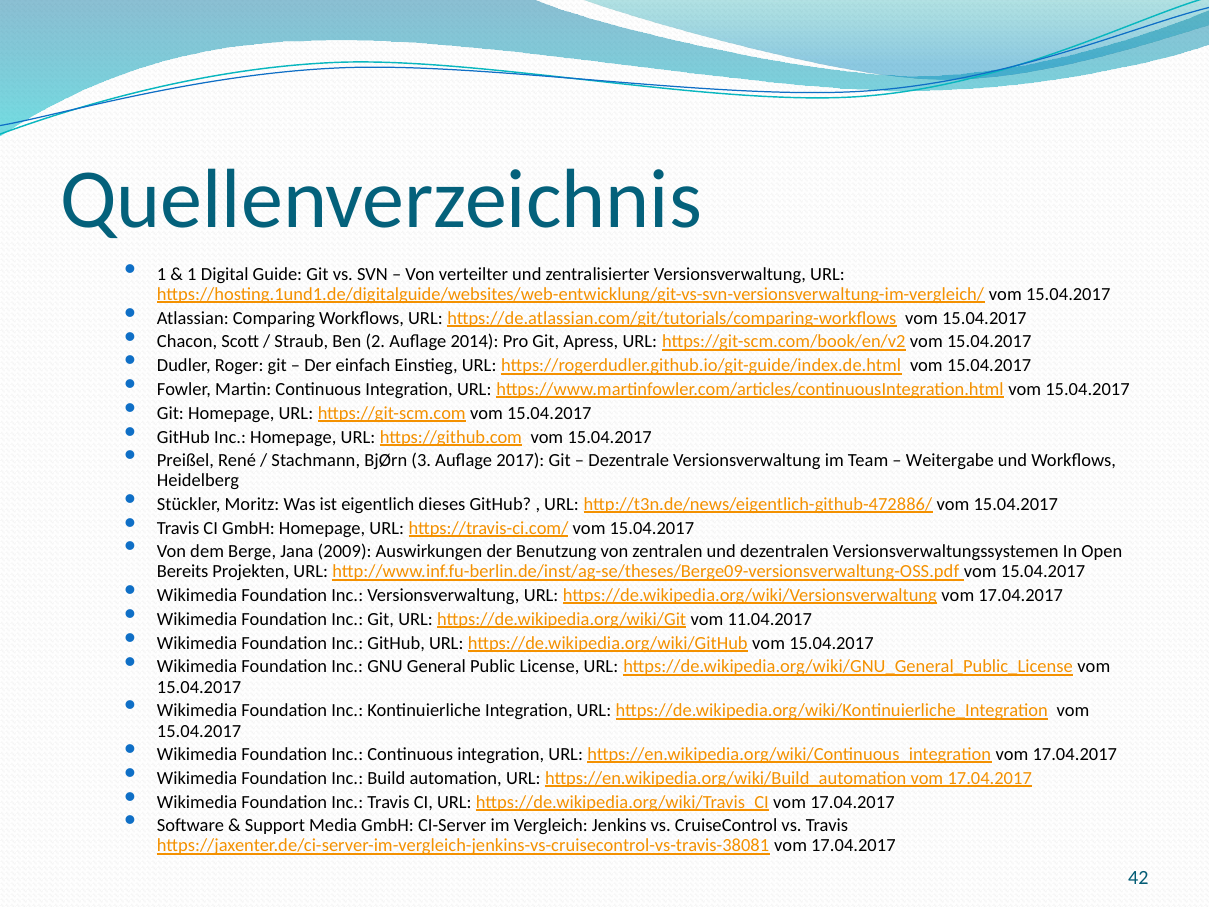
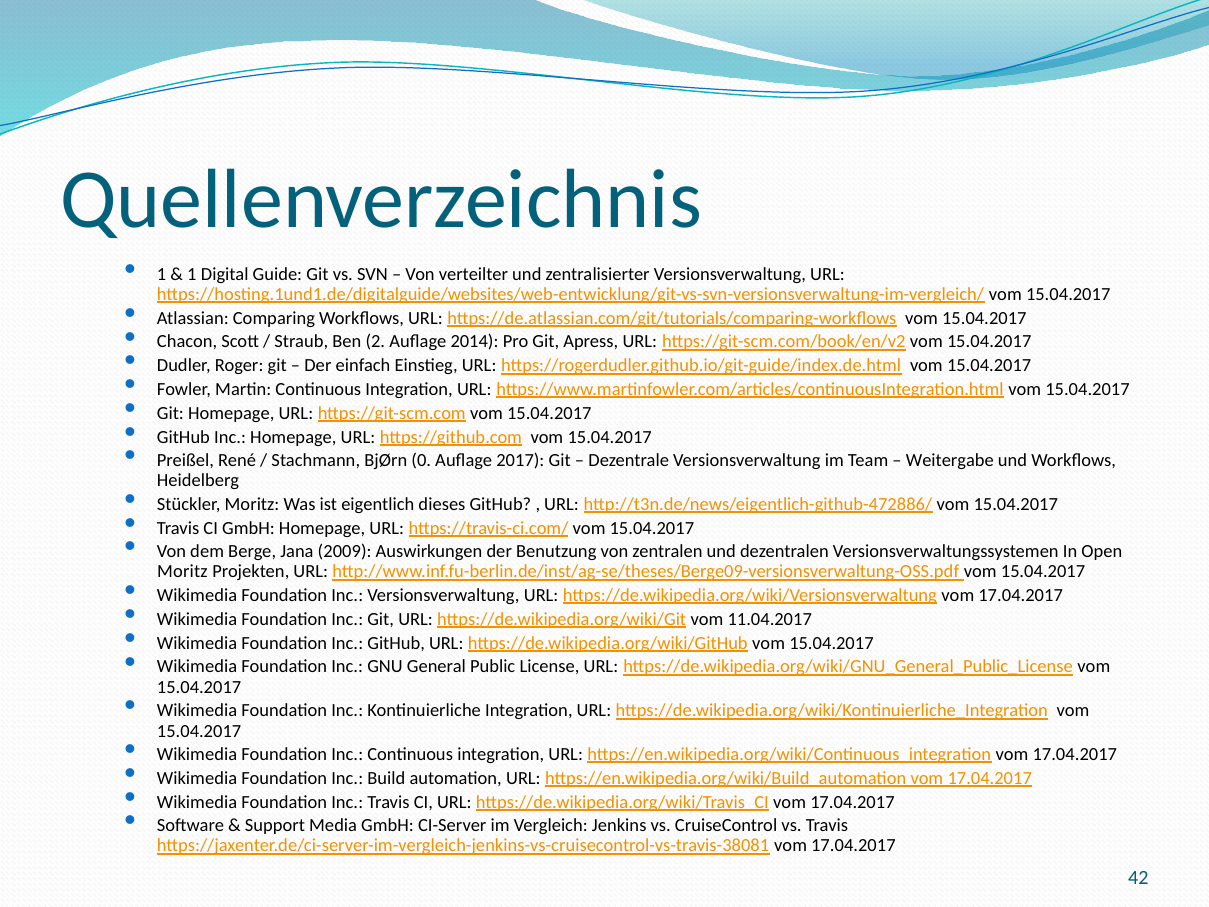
3: 3 -> 0 (421, 461)
Bereits: Bereits -> Moritz (182, 572)
